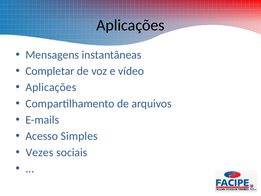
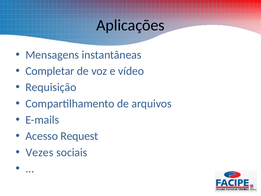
Aplicações: Aplicações -> Requisição (51, 87)
Simples: Simples -> Request (79, 136)
